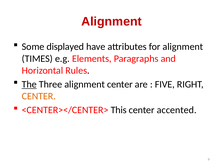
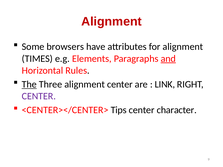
displayed: displayed -> browsers (65, 47)
and underline: none -> present (168, 59)
FIVE: FIVE -> LINK (165, 84)
CENTER colour: orange -> purple (39, 96)
This: This -> Tips (119, 110)
accented: accented -> character (177, 110)
